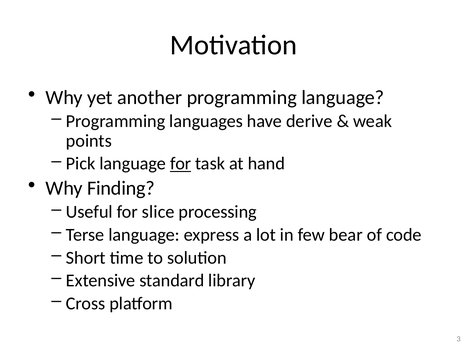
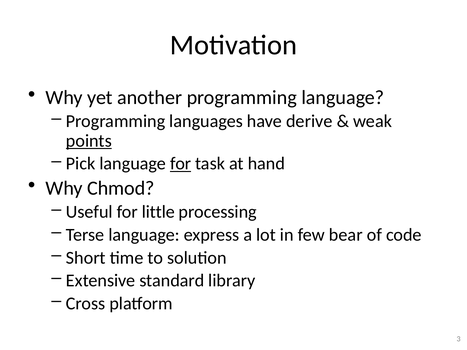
points underline: none -> present (89, 141)
Finding: Finding -> Chmod (121, 188)
slice: slice -> little (158, 212)
